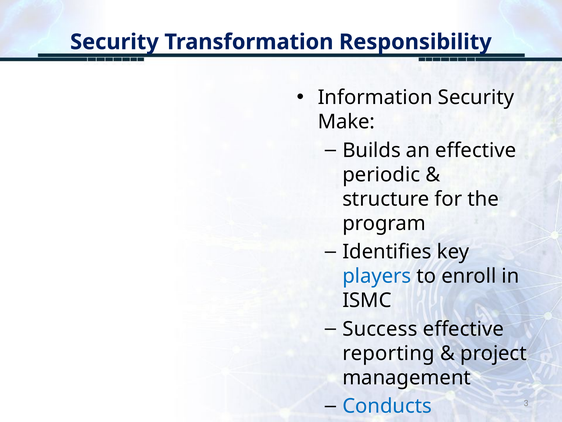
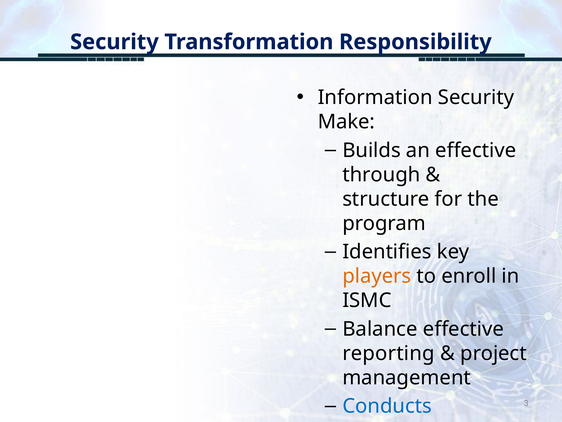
periodic: periodic -> through (381, 175)
players colour: blue -> orange (377, 276)
Success: Success -> Balance (380, 329)
